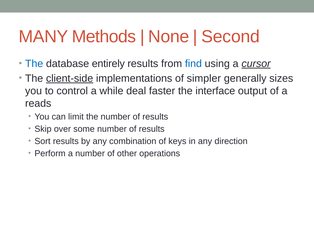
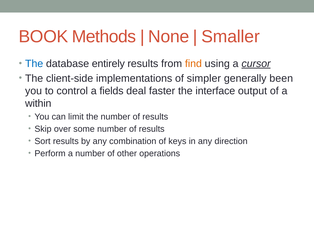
MANY: MANY -> BOOK (43, 37)
Second: Second -> Smaller (231, 37)
find colour: blue -> orange (193, 64)
client-side underline: present -> none (70, 78)
sizes: sizes -> been (281, 78)
while: while -> fields (112, 91)
reads: reads -> within (38, 103)
